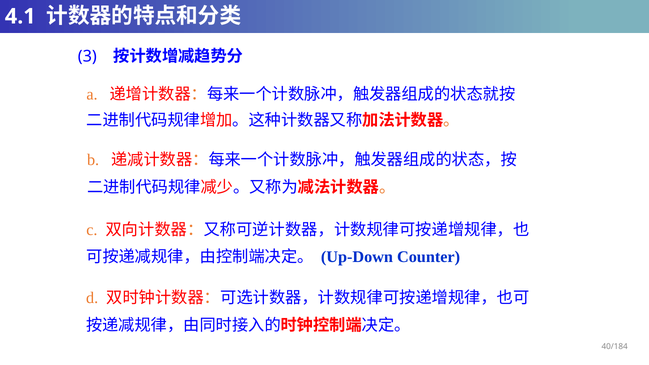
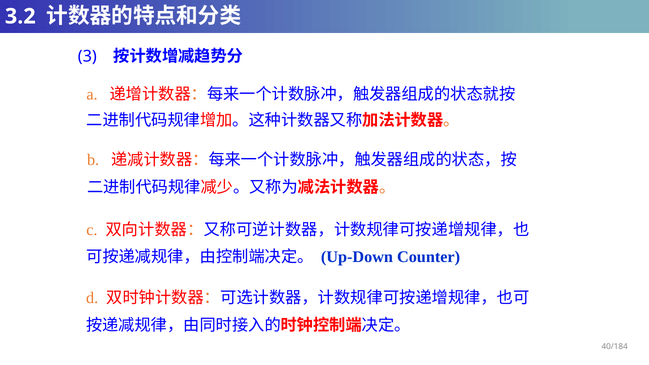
4.1: 4.1 -> 3.2 (20, 16)
